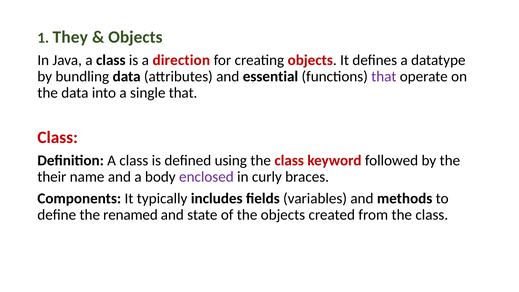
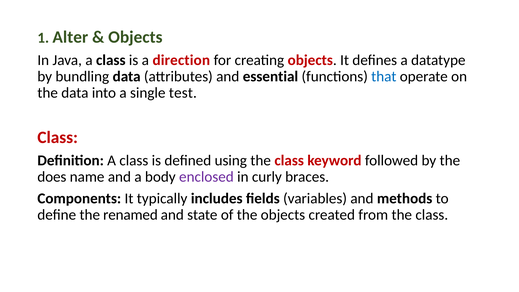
They: They -> Alter (70, 37)
that colour: purple -> blue (384, 76)
single that: that -> test (183, 93)
their: their -> does (52, 177)
